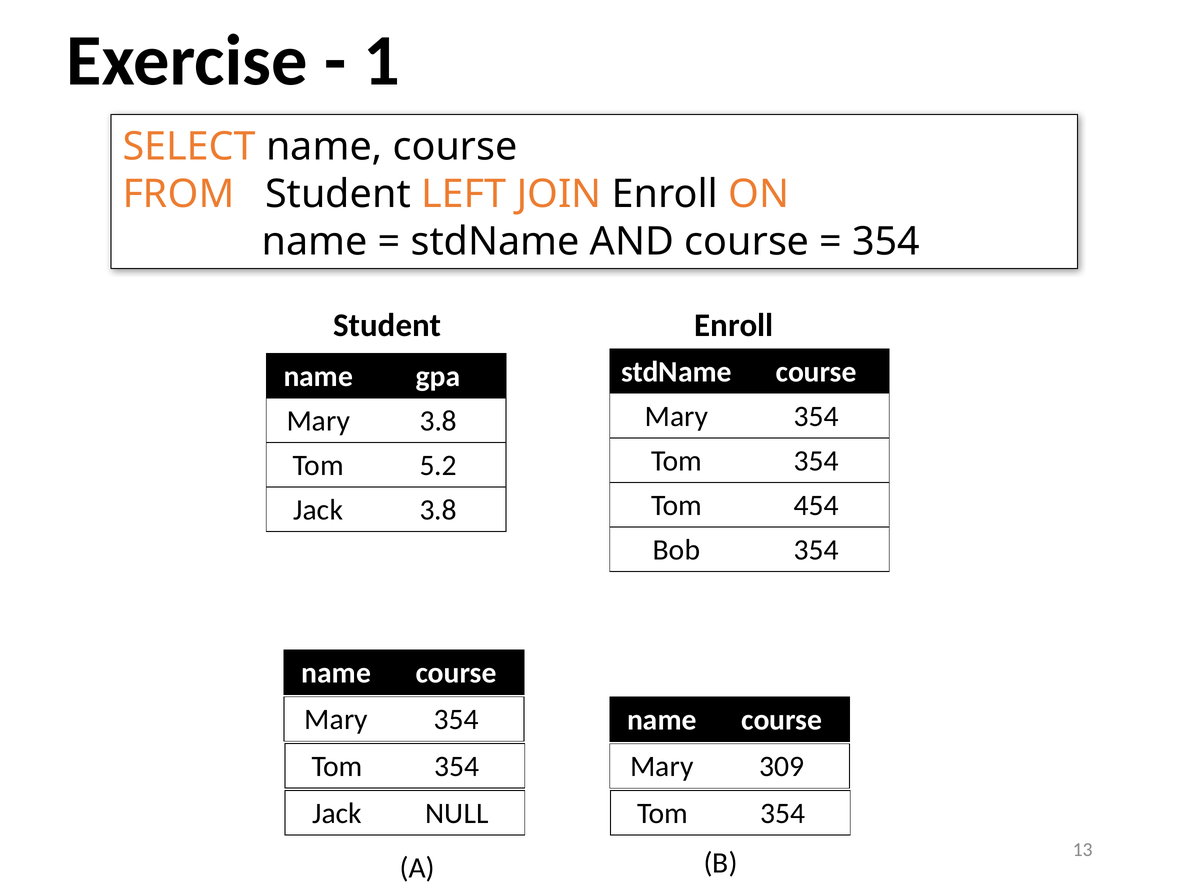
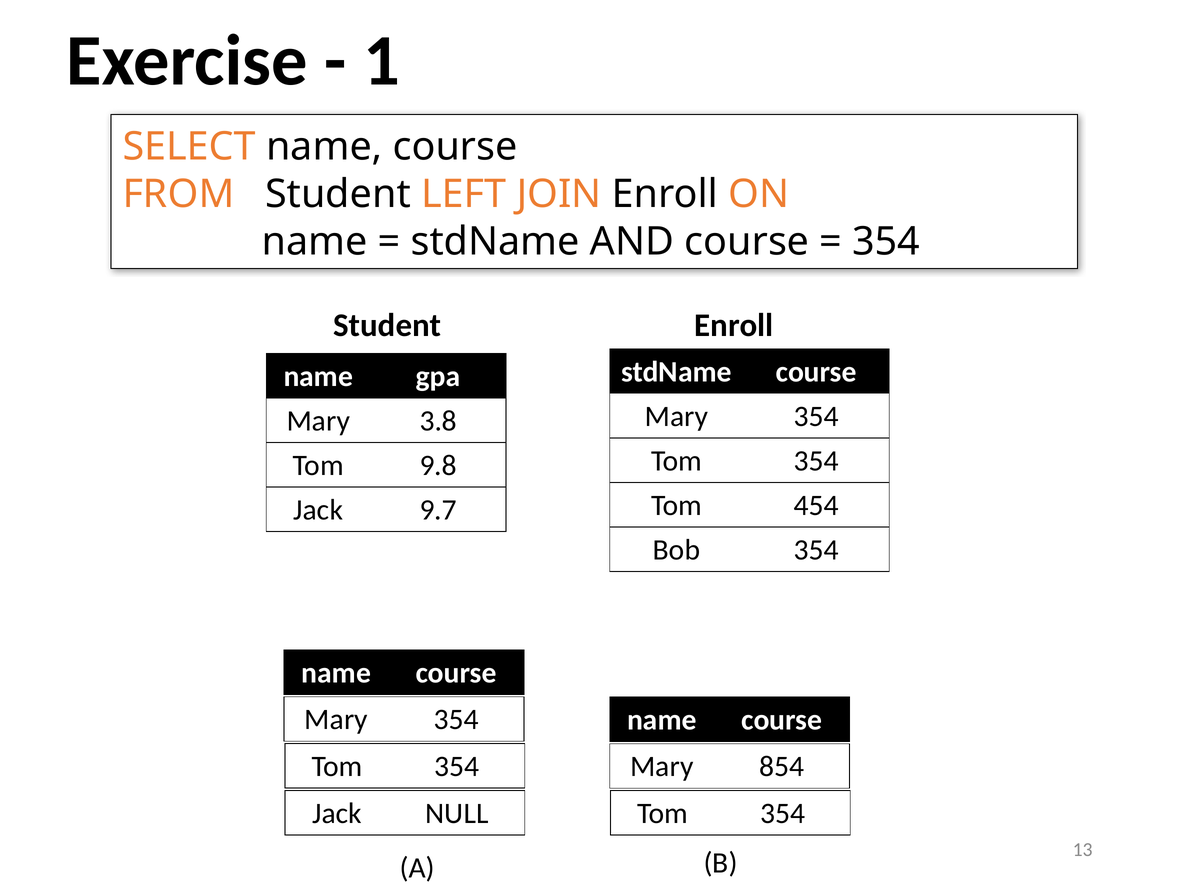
5.2: 5.2 -> 9.8 (438, 465)
Jack 3.8: 3.8 -> 9.7 (438, 510)
309: 309 -> 854 (782, 766)
